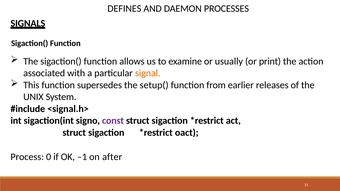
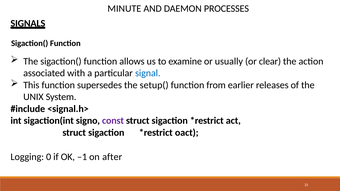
DEFINES: DEFINES -> MINUTE (124, 9)
print: print -> clear (270, 61)
signal colour: orange -> blue (148, 73)
Process: Process -> Logging (27, 157)
